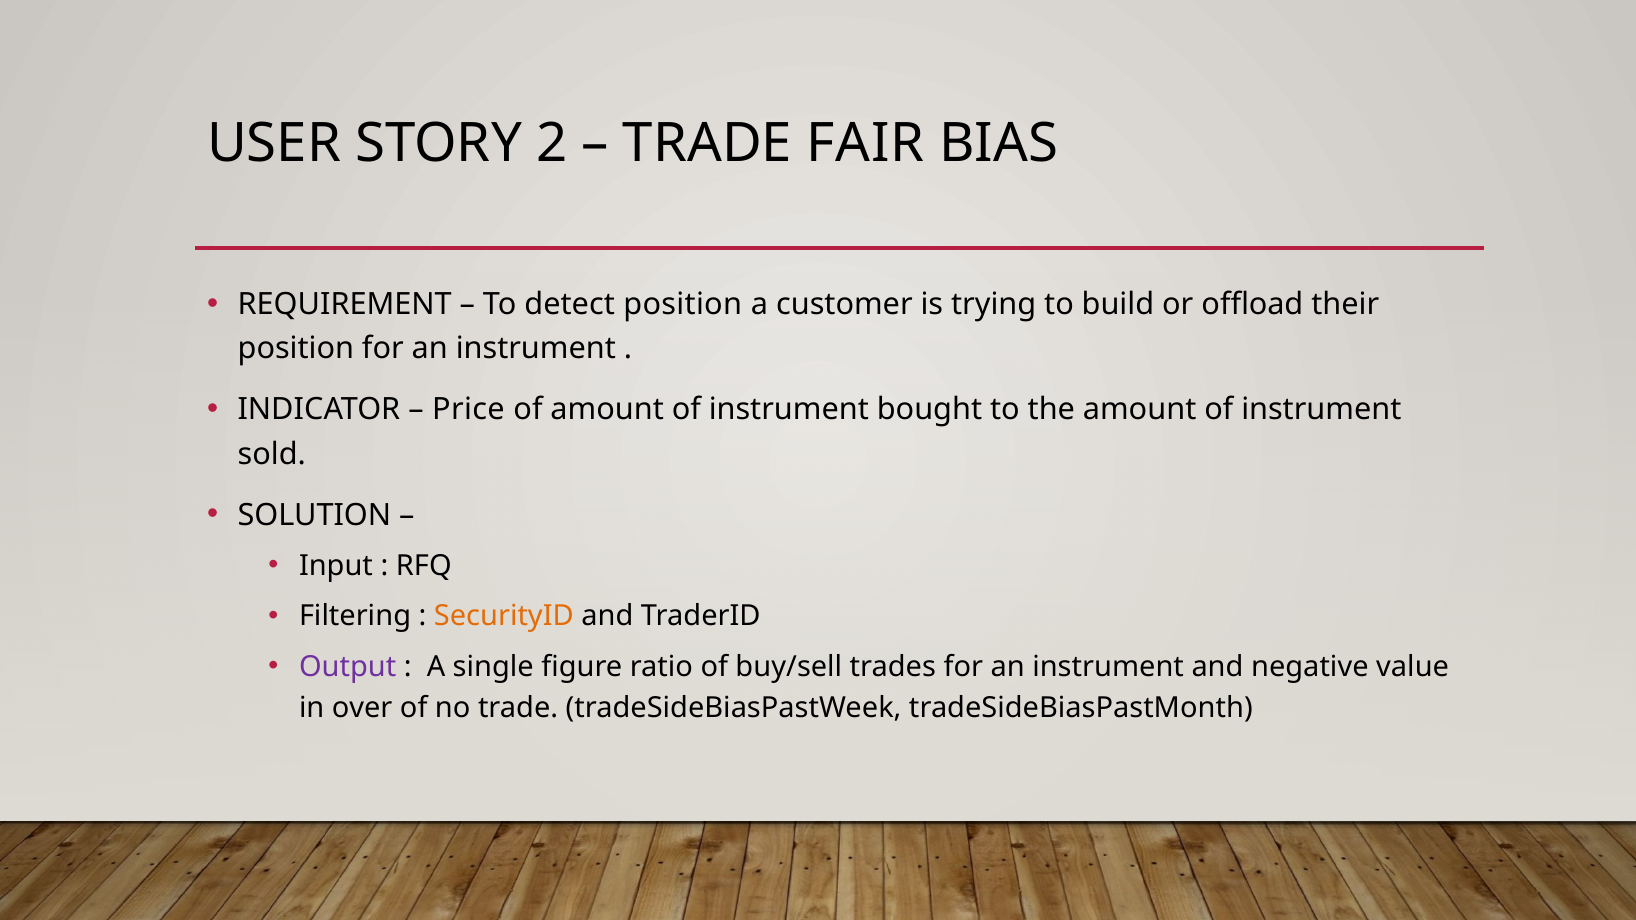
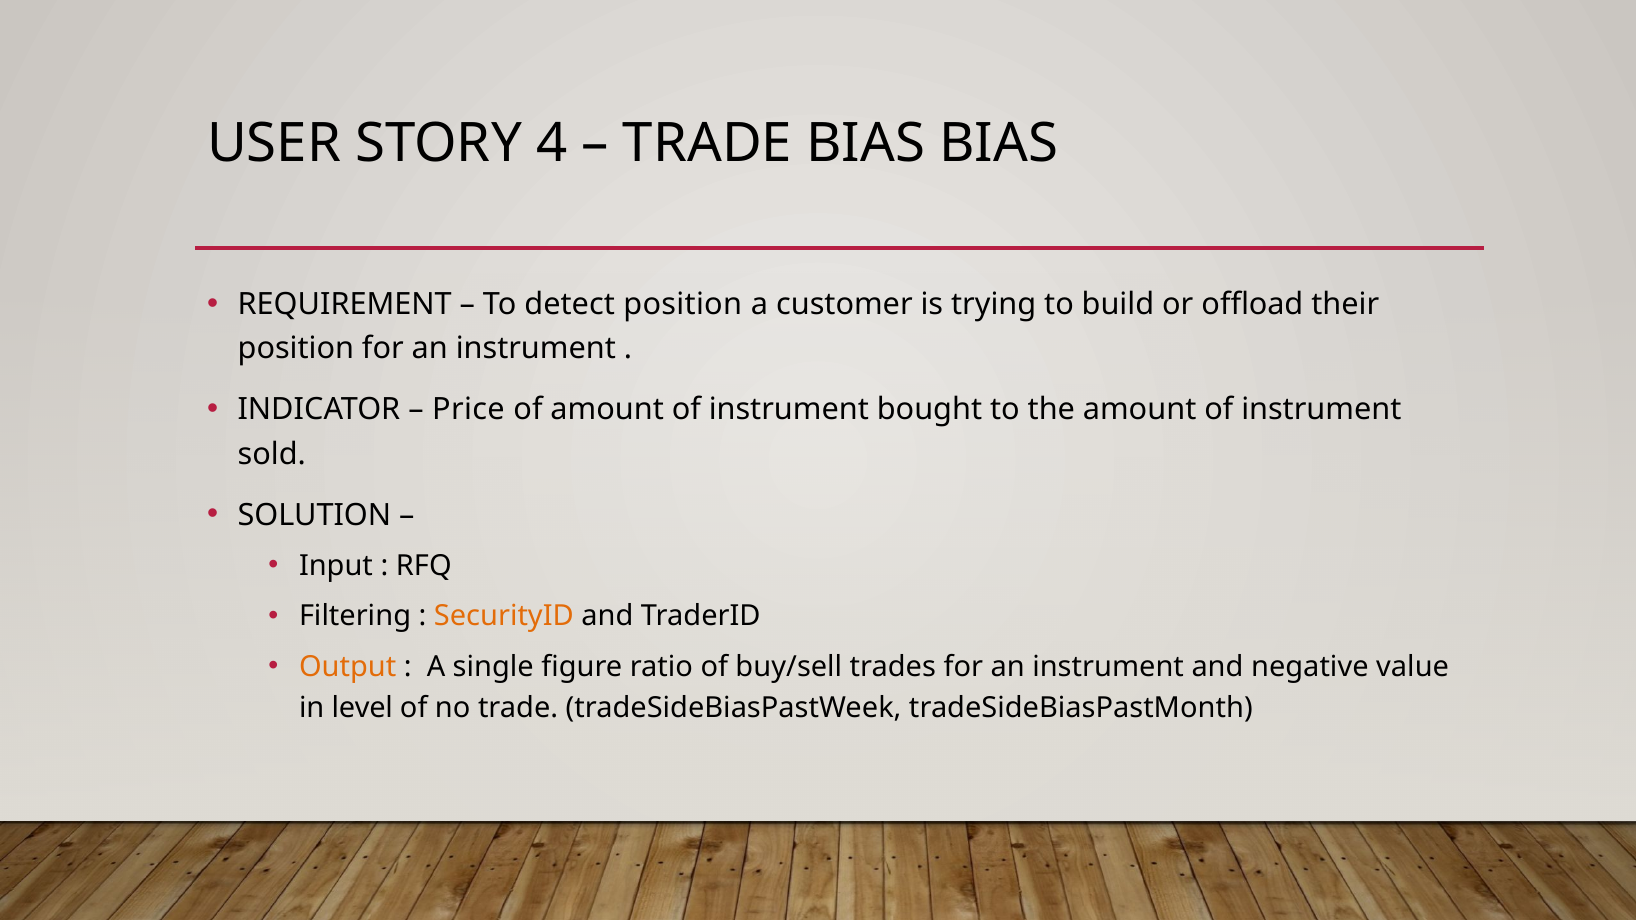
2: 2 -> 4 (552, 143)
TRADE FAIR: FAIR -> BIAS (866, 143)
Output colour: purple -> orange (348, 667)
over: over -> level (362, 709)
